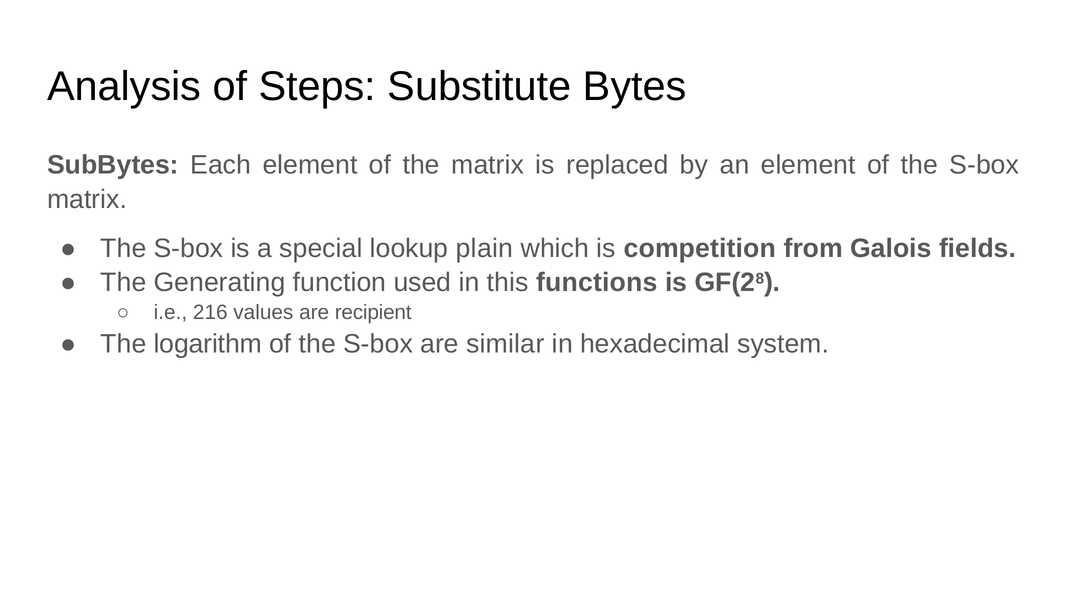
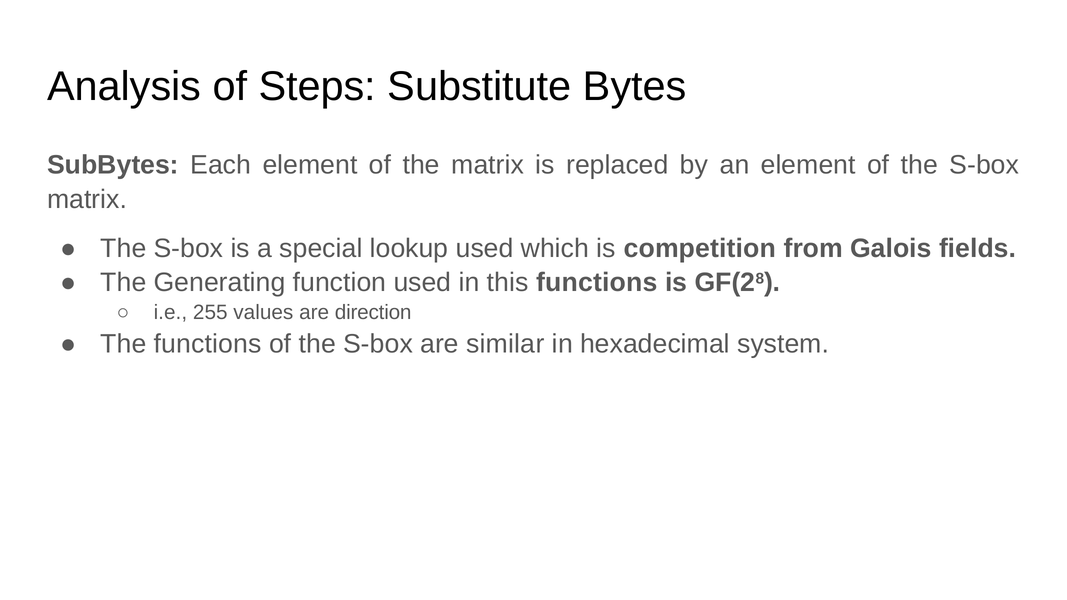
lookup plain: plain -> used (485, 248)
216: 216 -> 255 (210, 313)
recipient: recipient -> direction (373, 313)
The logarithm: logarithm -> functions (208, 344)
